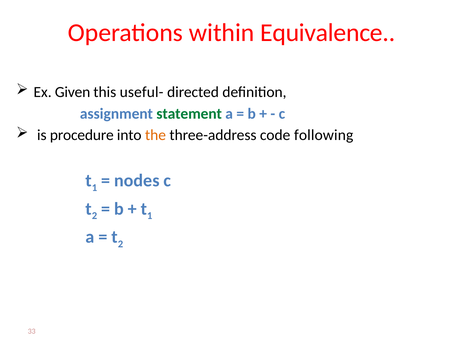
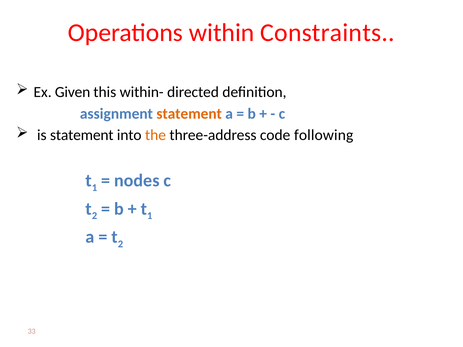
Equivalence: Equivalence -> Constraints (327, 33)
useful-: useful- -> within- (142, 92)
statement colour: green -> orange (189, 114)
is procedure: procedure -> statement (82, 135)
